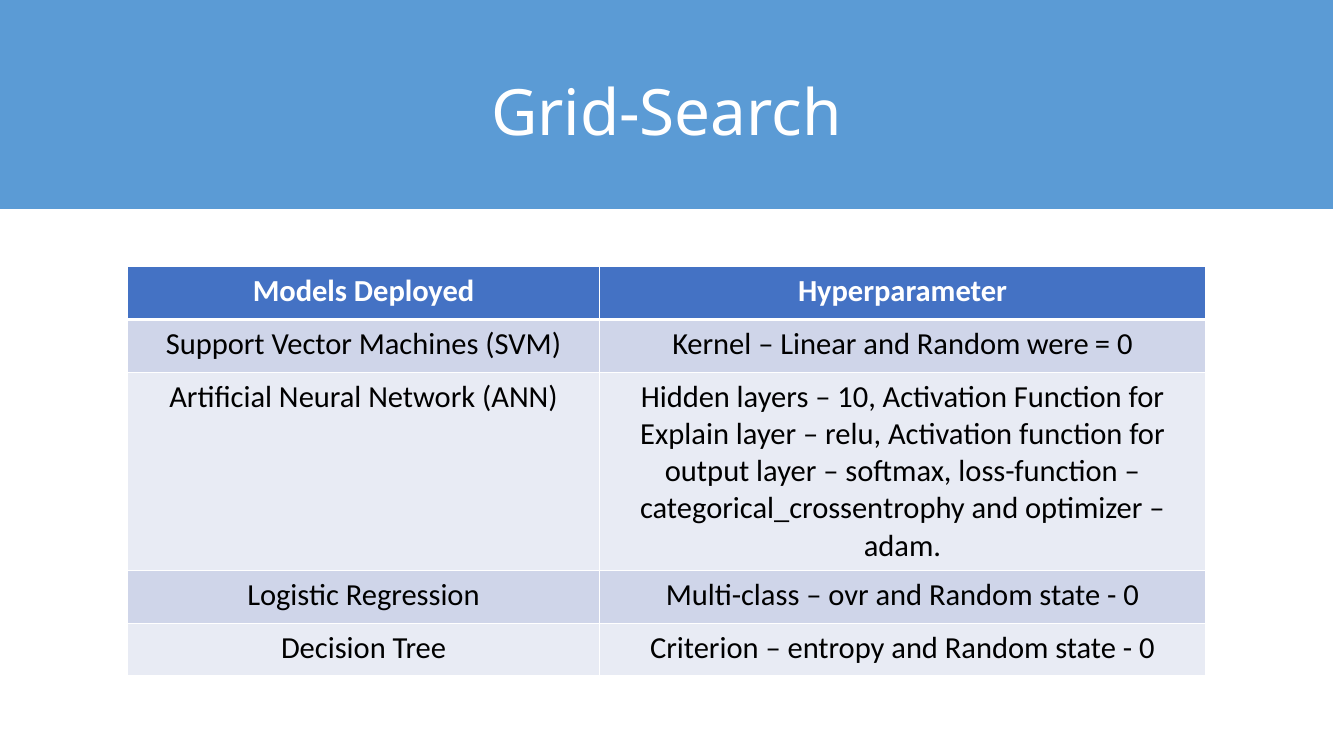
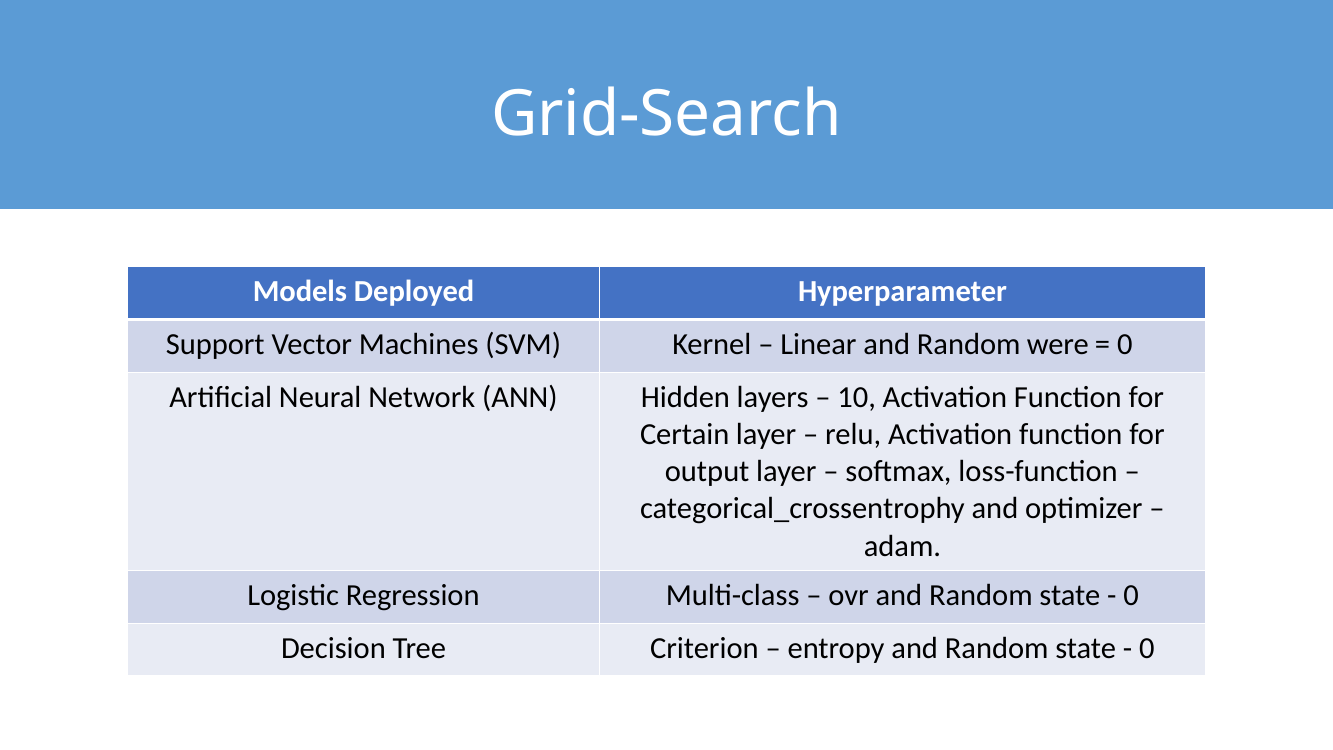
Explain: Explain -> Certain (685, 434)
